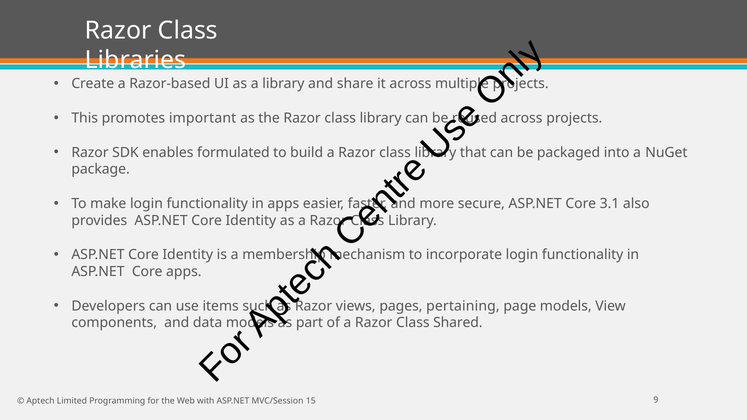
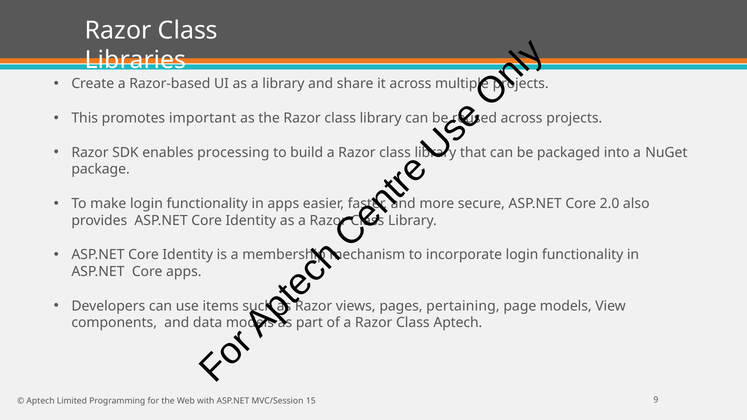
formulated: formulated -> processing (233, 153)
3.1: 3.1 -> 2.0 (610, 204)
Class Shared: Shared -> Aptech (458, 323)
